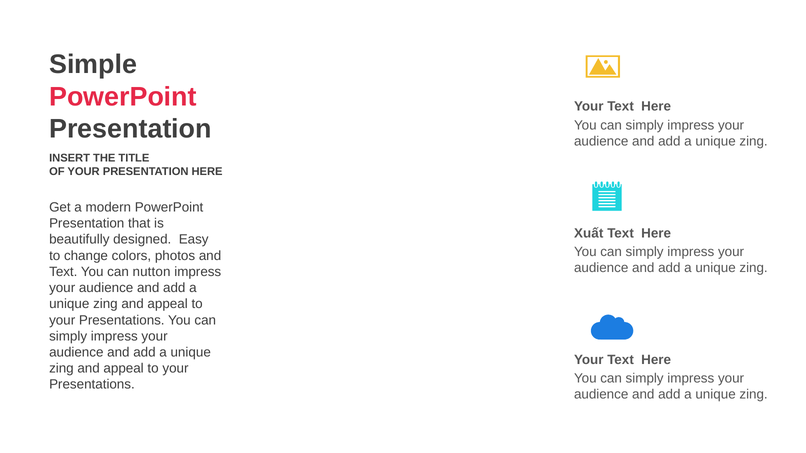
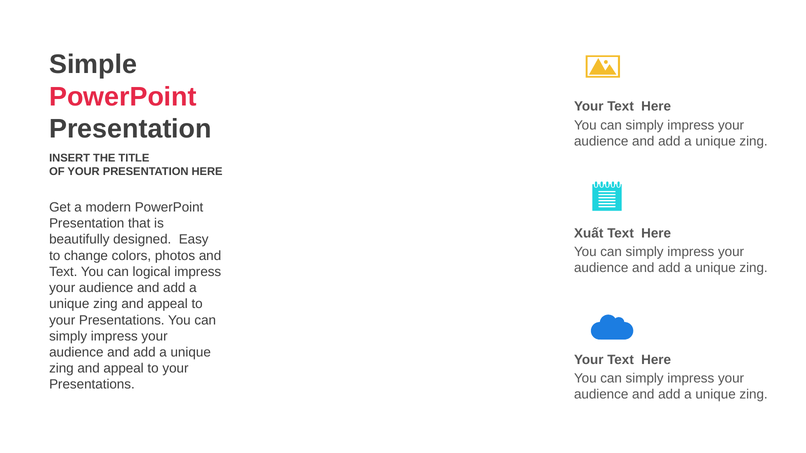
nutton: nutton -> logical (152, 272)
